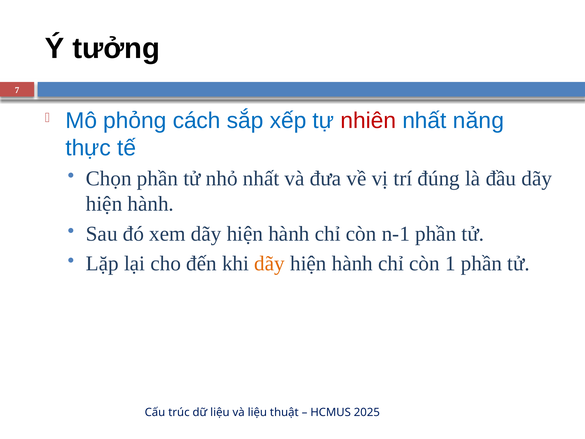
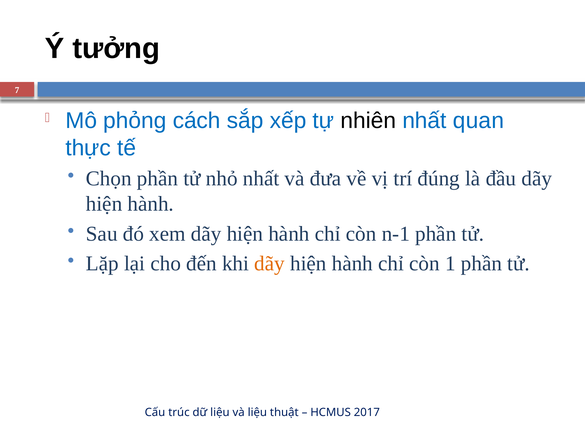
nhiên colour: red -> black (368, 121)
năng: năng -> quan (479, 121)
2025: 2025 -> 2017 (367, 412)
